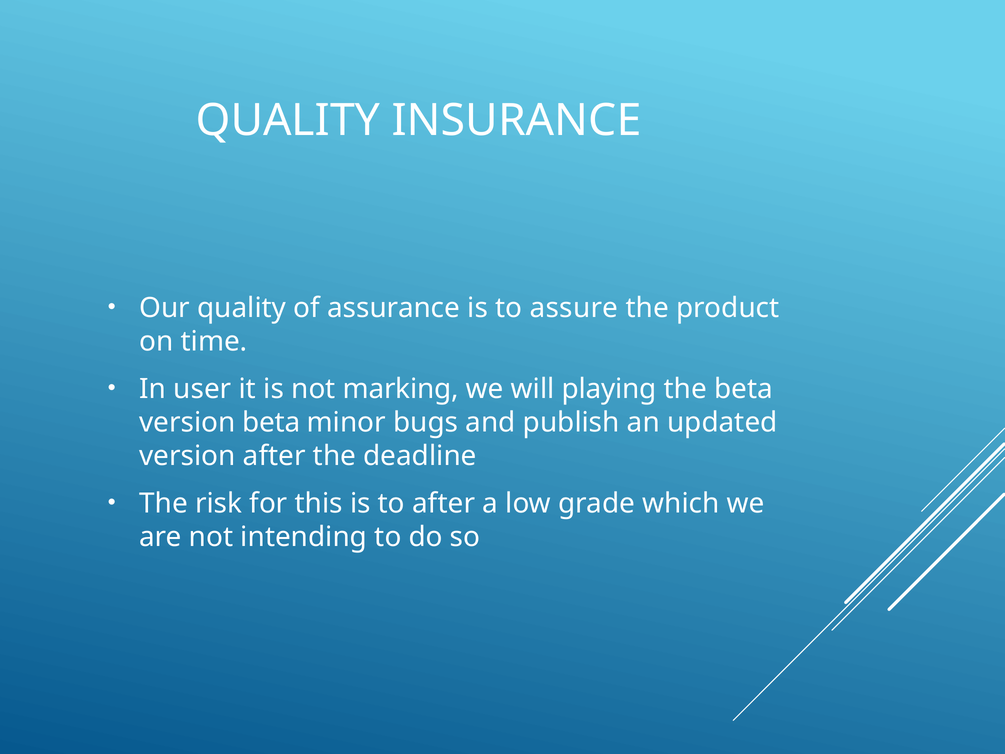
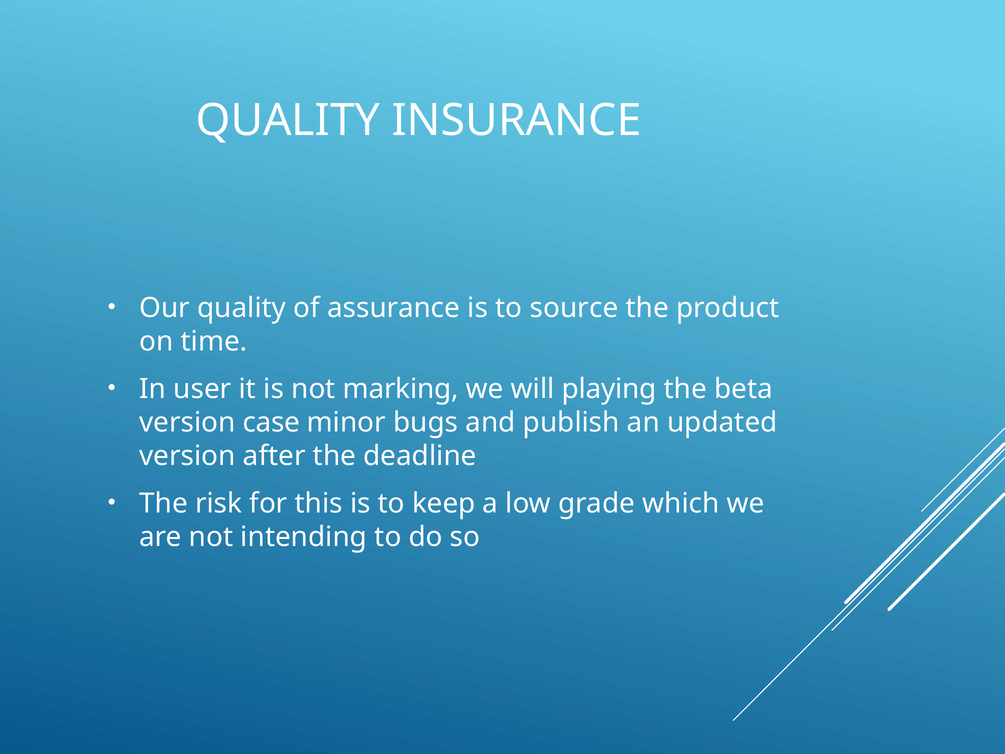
assure: assure -> source (574, 308)
version beta: beta -> case (271, 422)
to after: after -> keep (444, 503)
